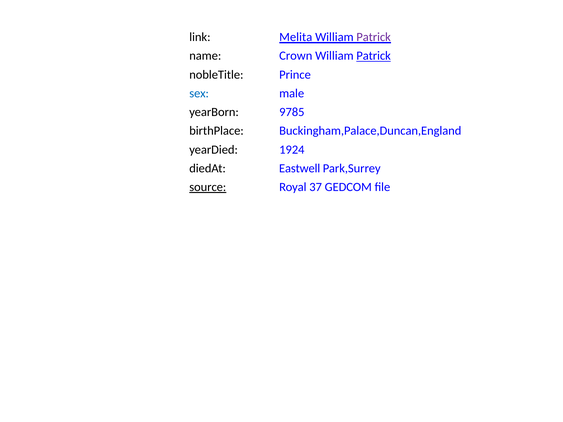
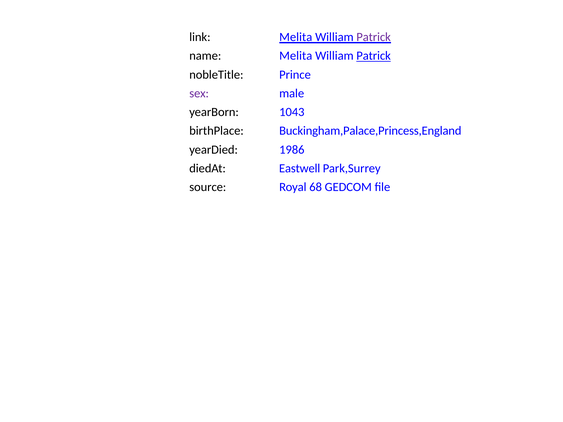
name Crown: Crown -> Melita (296, 56)
sex colour: blue -> purple (199, 93)
9785: 9785 -> 1043 (292, 112)
Buckingham,Palace,Duncan,England: Buckingham,Palace,Duncan,England -> Buckingham,Palace,Princess,England (370, 131)
1924: 1924 -> 1986 (292, 150)
source underline: present -> none (208, 187)
37: 37 -> 68 (316, 187)
